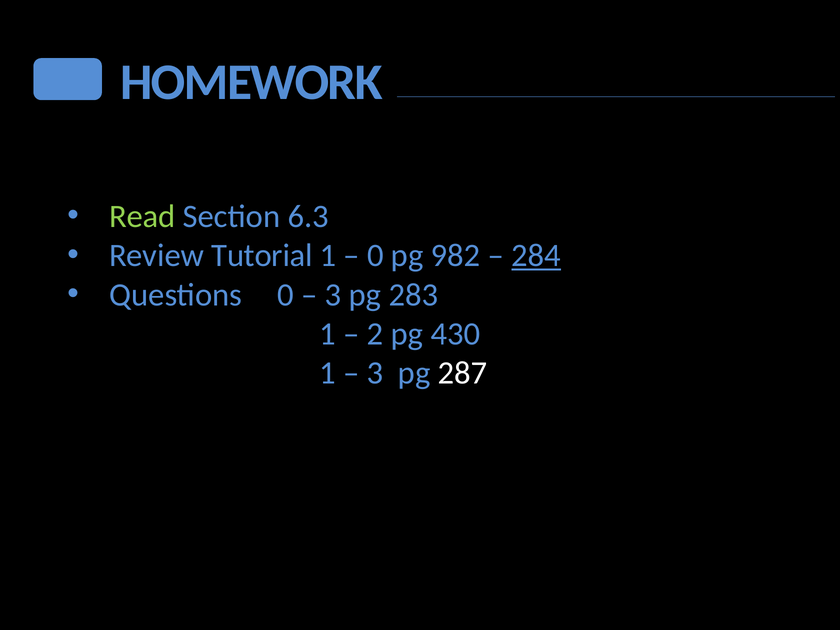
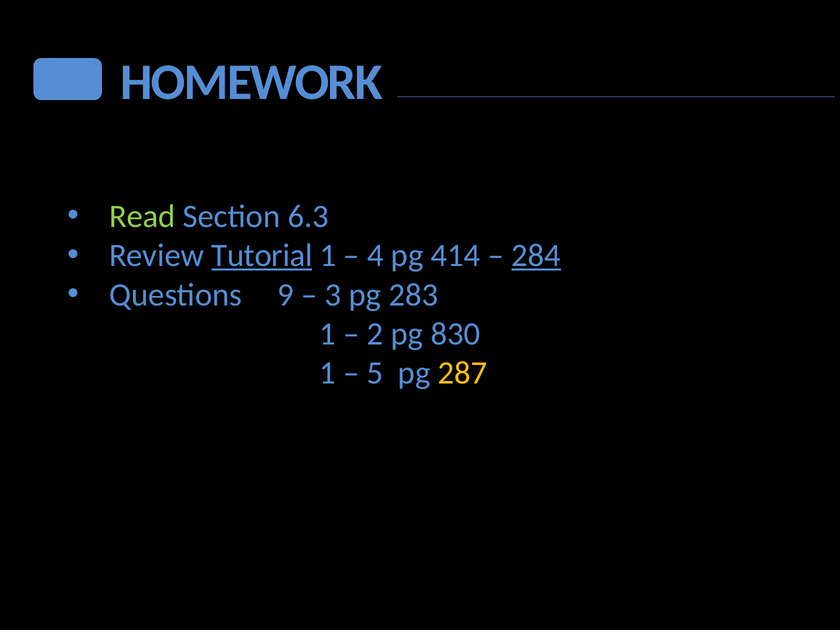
Tutorial underline: none -> present (262, 256)
0: 0 -> 4 (375, 256)
982: 982 -> 414 (456, 256)
Questions 0: 0 -> 9 (286, 295)
430: 430 -> 830 (455, 334)
3: 3 -> 5 (375, 373)
287 colour: white -> yellow (463, 373)
